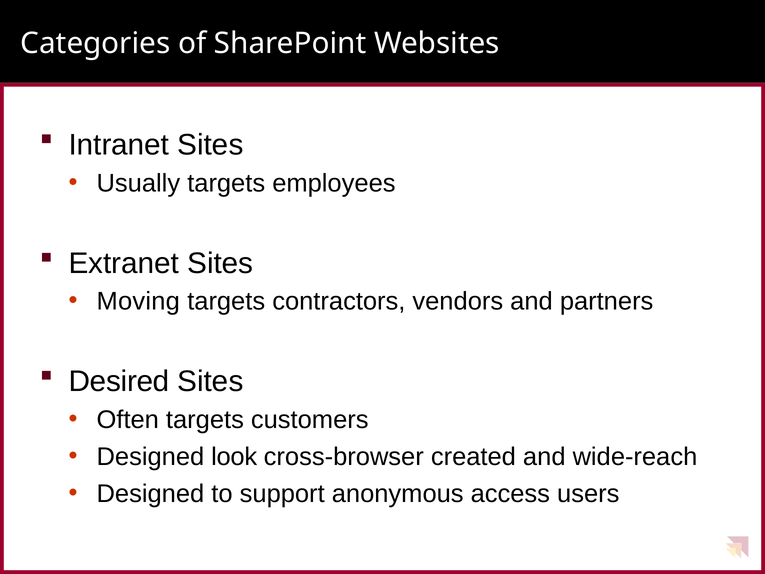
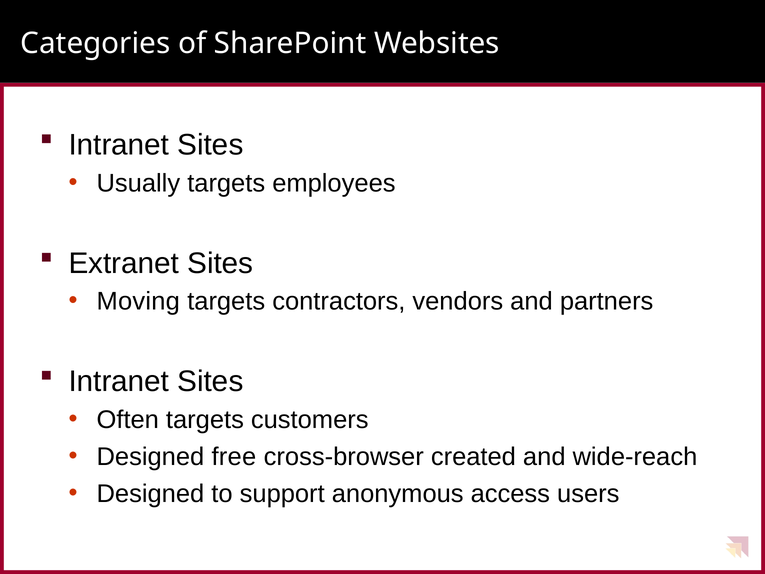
Desired: Desired -> Intranet (119, 381)
look: look -> free (234, 457)
